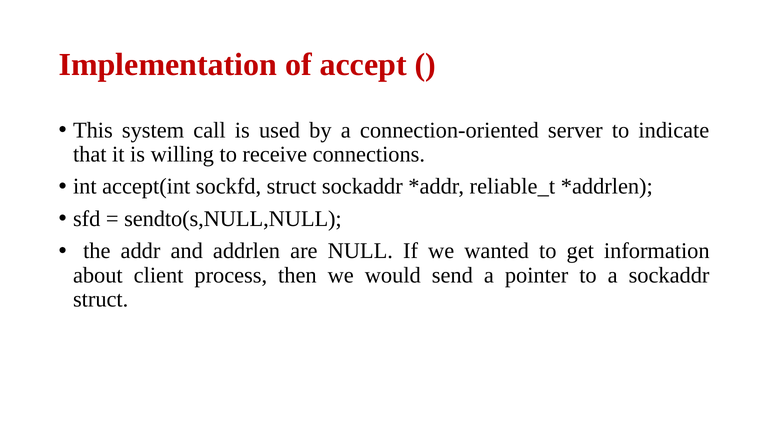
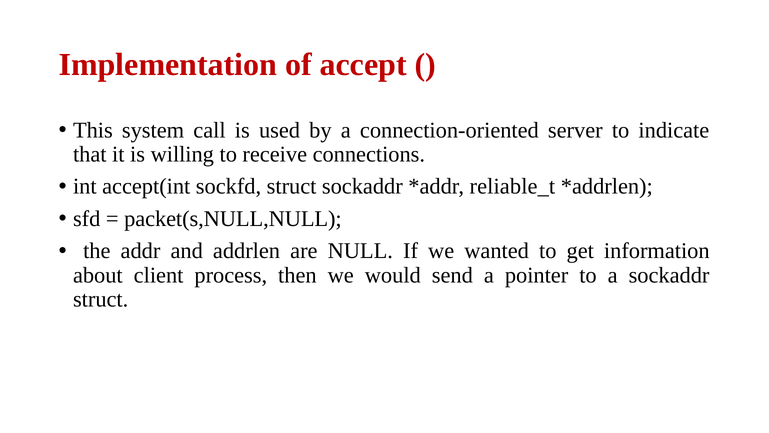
sendto(s,NULL,NULL: sendto(s,NULL,NULL -> packet(s,NULL,NULL (233, 219)
